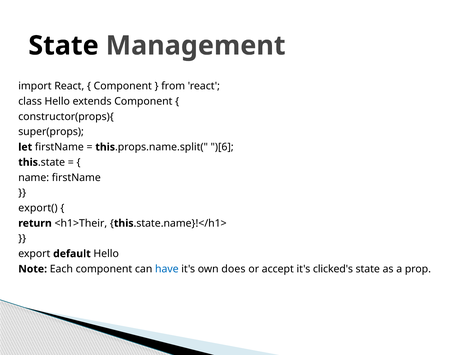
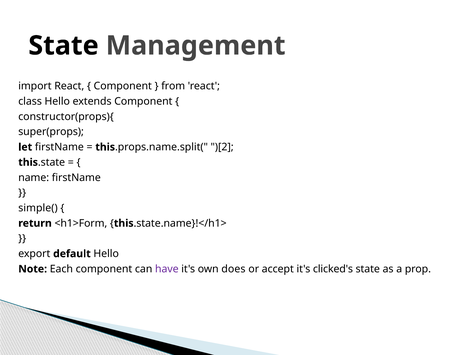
)[6: )[6 -> )[2 (222, 147)
export(: export( -> simple( (38, 208)
<h1>Their: <h1>Their -> <h1>Form (81, 223)
have colour: blue -> purple (167, 269)
